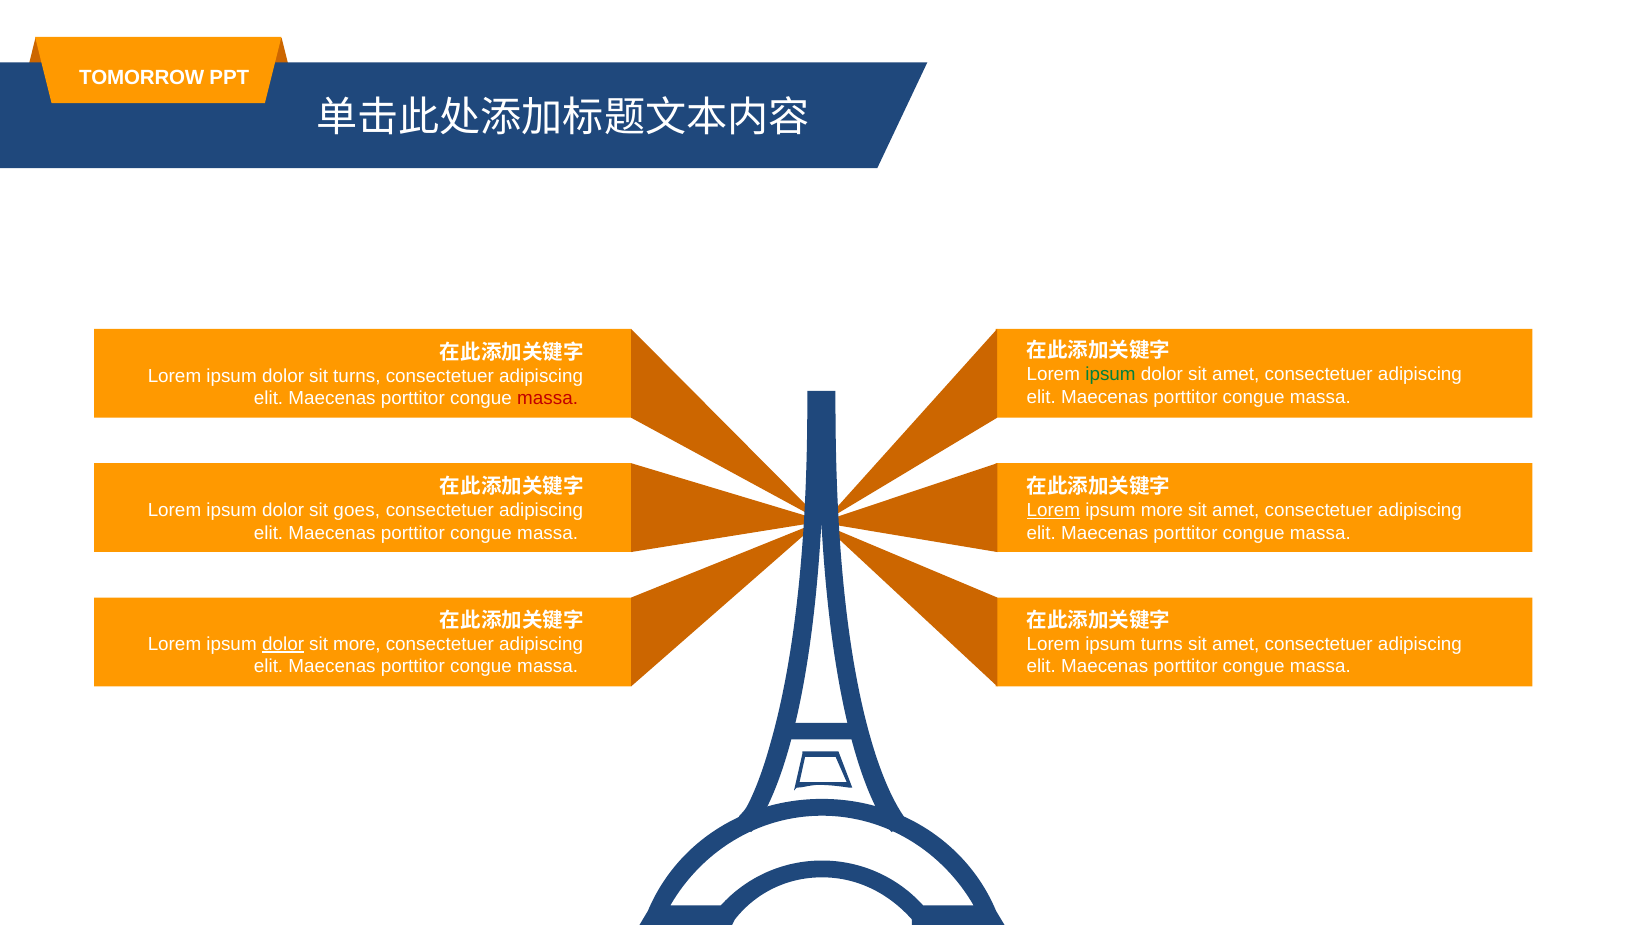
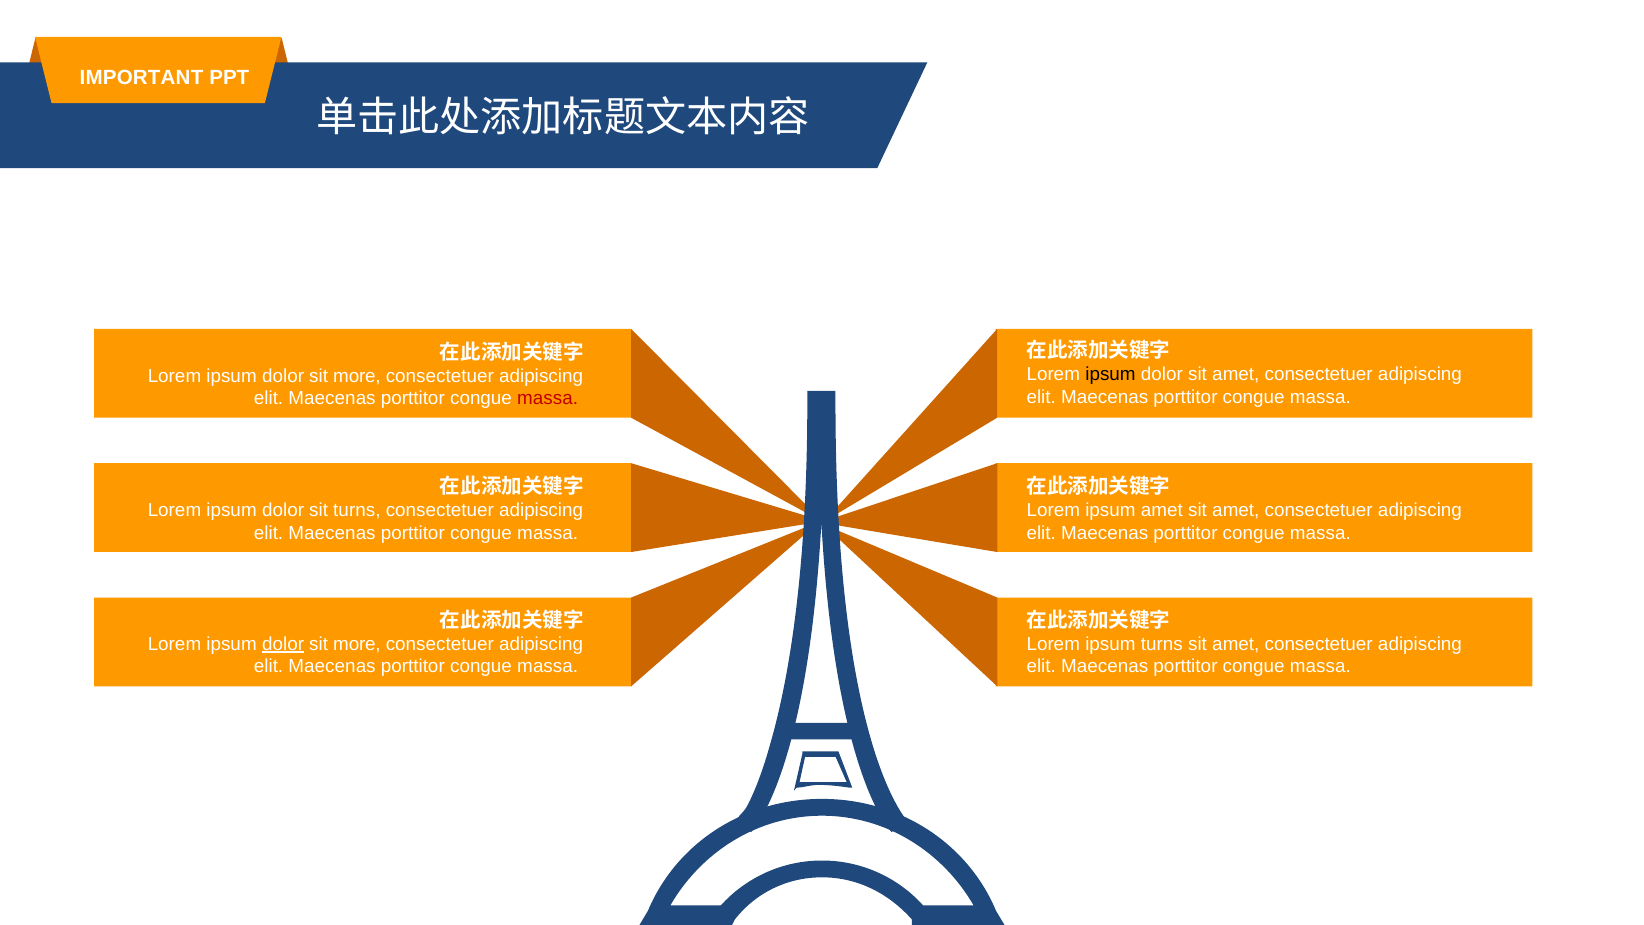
TOMORROW: TOMORROW -> IMPORTANT (142, 77)
ipsum colour: green -> black (1110, 374)
turns: turns -> more (357, 376)
sit goes: goes -> turns (357, 510)
Lorem underline: present -> none (1053, 510)
ipsum more: more -> amet (1162, 510)
